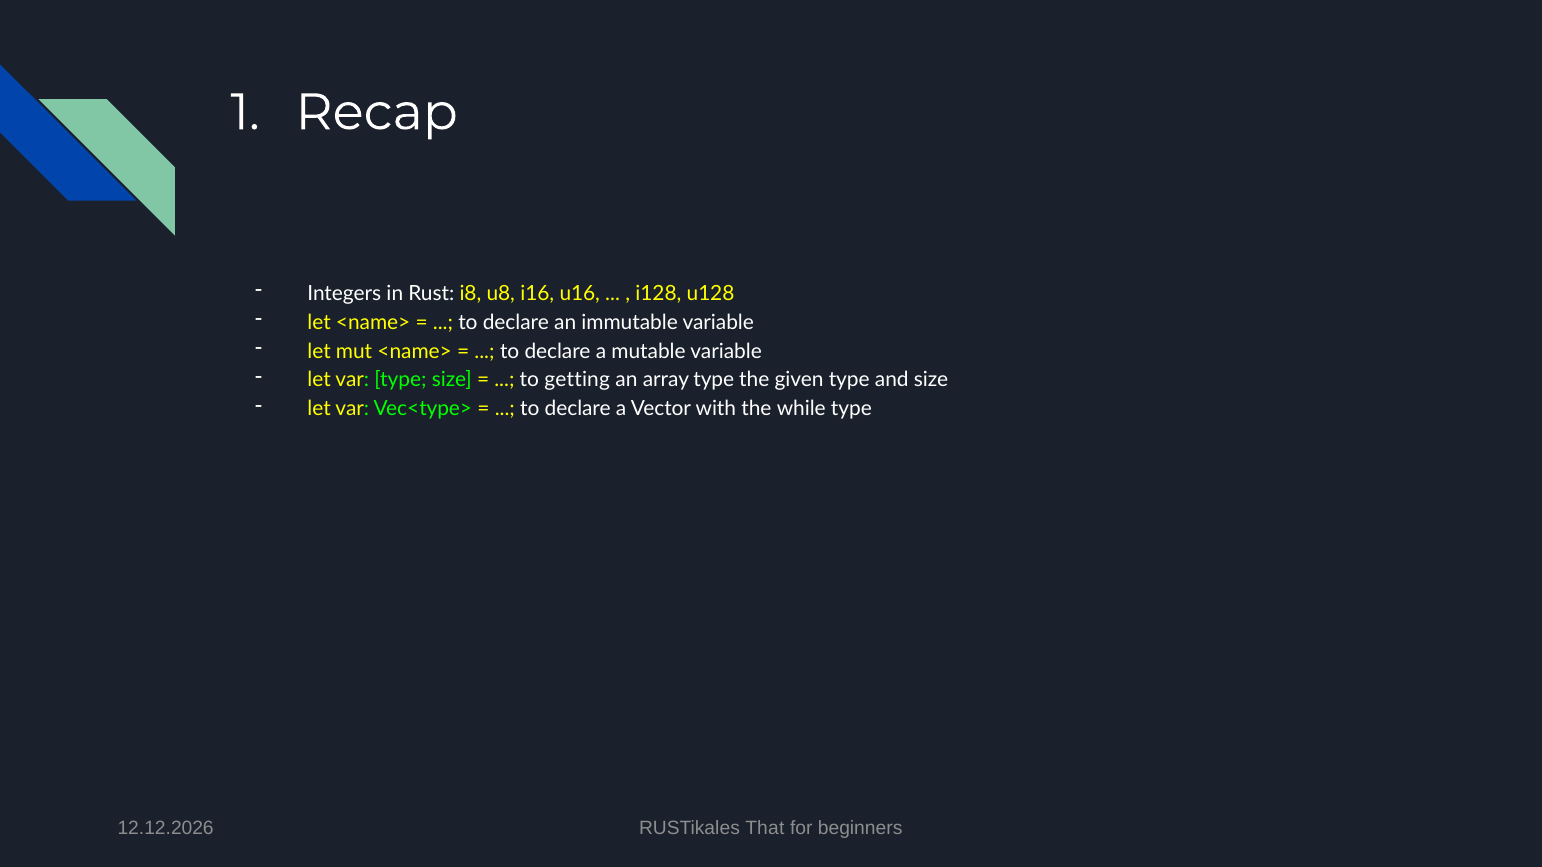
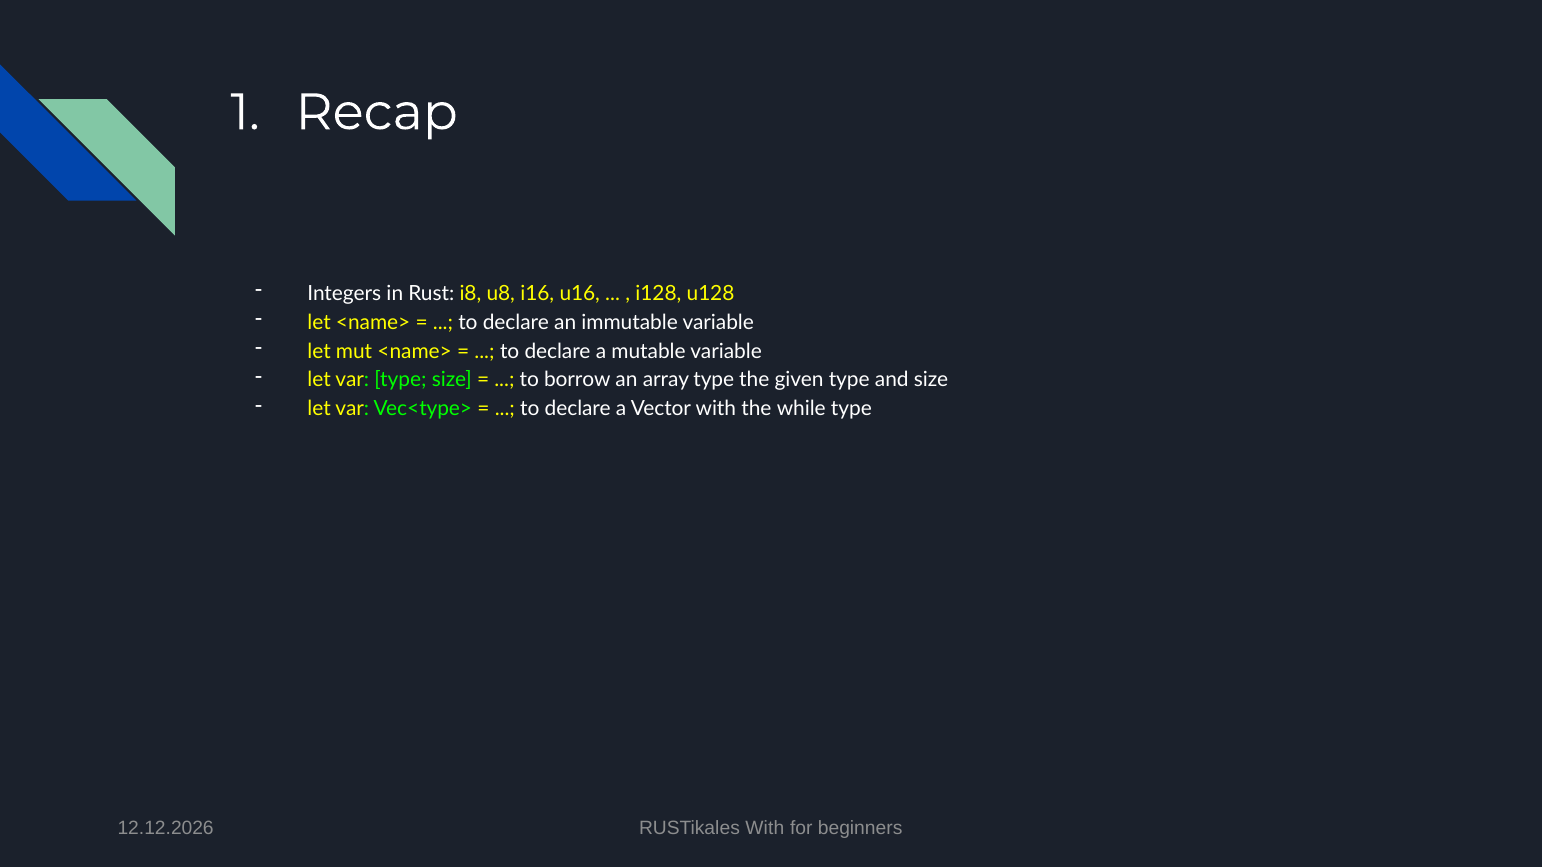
getting: getting -> borrow (577, 380)
RUSTikales That: That -> With (765, 828)
